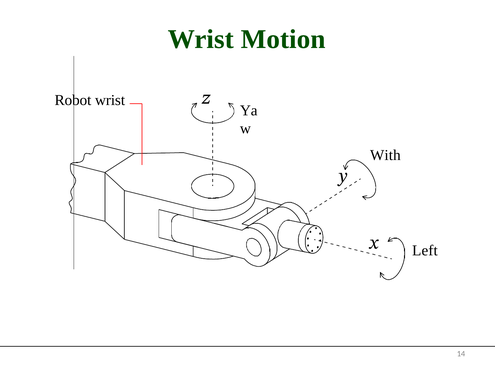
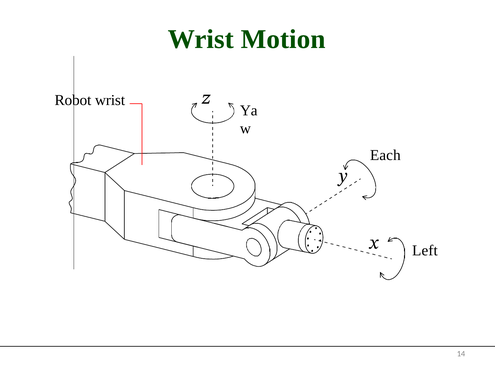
With: With -> Each (385, 155)
